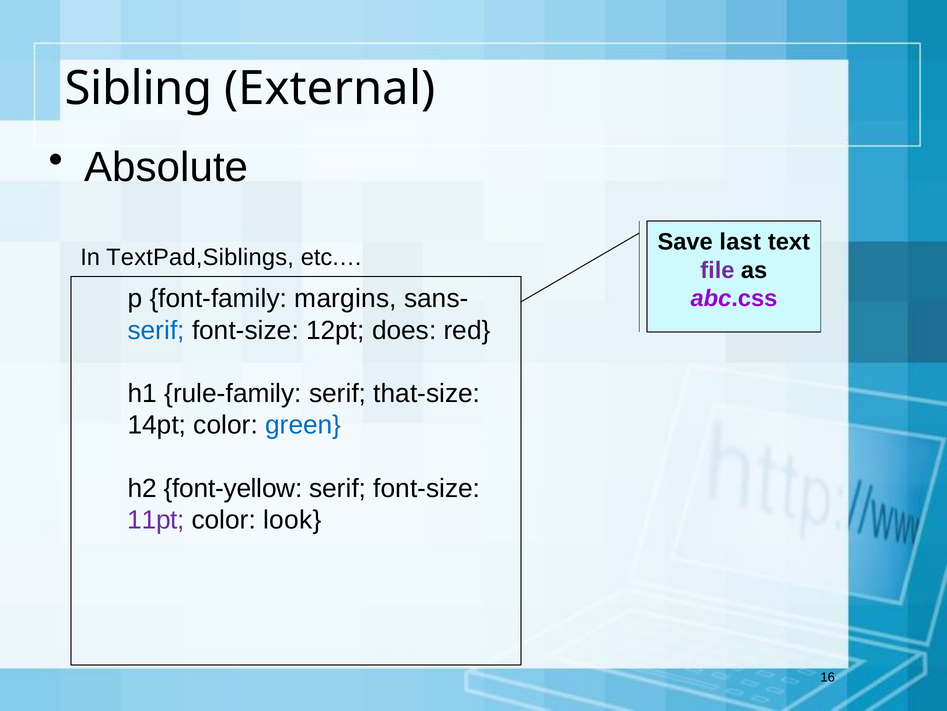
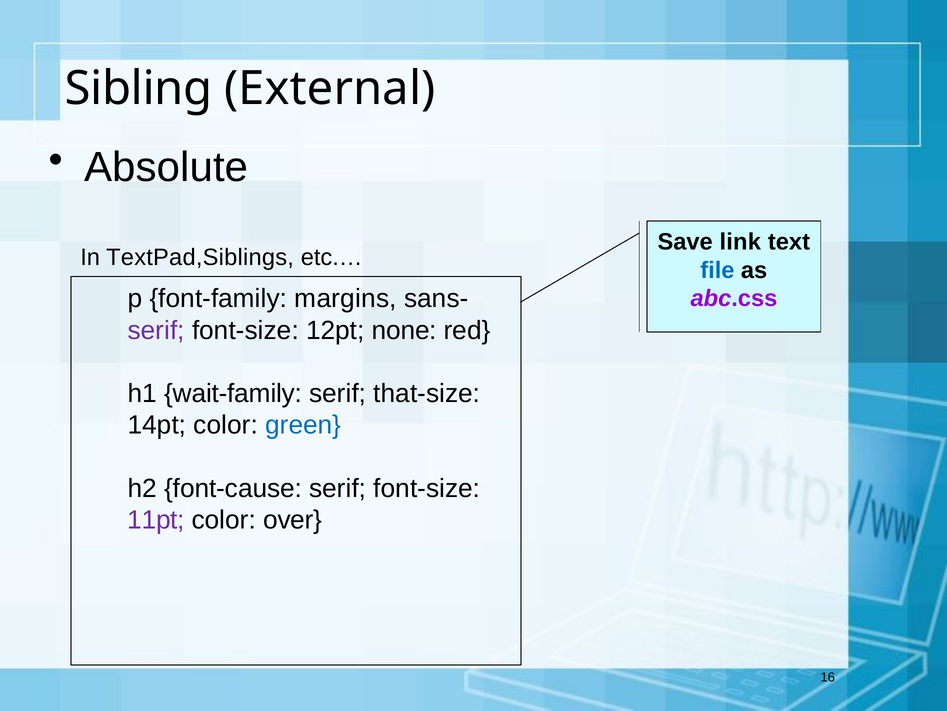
last: last -> link (740, 242)
file colour: purple -> blue (717, 270)
serif colour: blue -> purple (156, 330)
does: does -> none (404, 330)
rule-family: rule-family -> wait-family (233, 393)
font-yellow: font-yellow -> font-cause (233, 488)
look: look -> over (293, 520)
